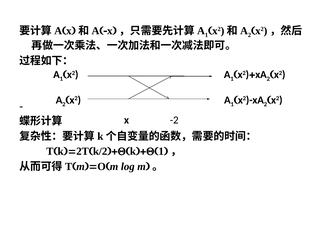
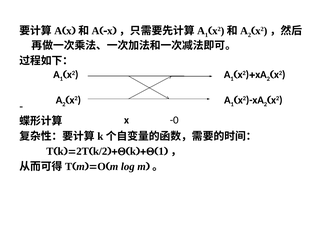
-2: -2 -> -0 (174, 120)
